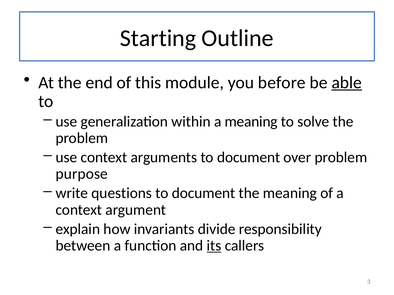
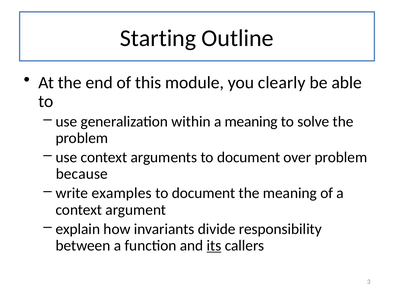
before: before -> clearly (282, 83)
able underline: present -> none (347, 83)
purpose: purpose -> because (82, 174)
questions: questions -> examples (122, 194)
